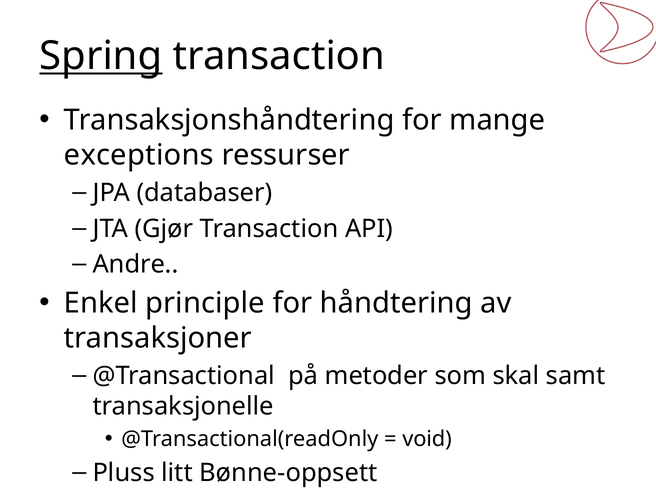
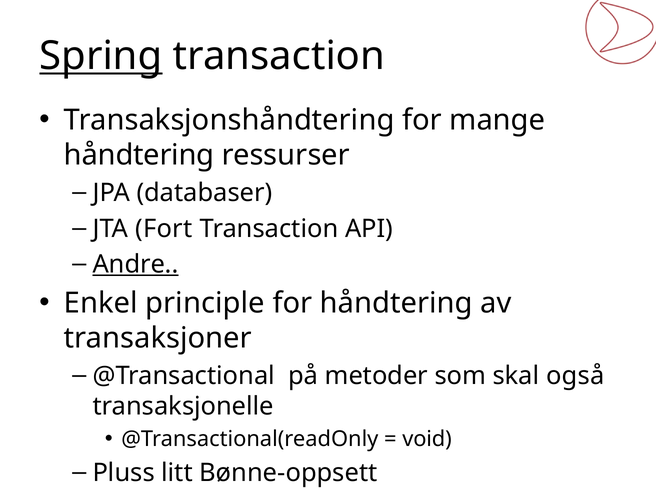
exceptions: exceptions -> håndtering (139, 155)
Gjør: Gjør -> Fort (164, 229)
Andre underline: none -> present (136, 264)
samt: samt -> også (575, 376)
